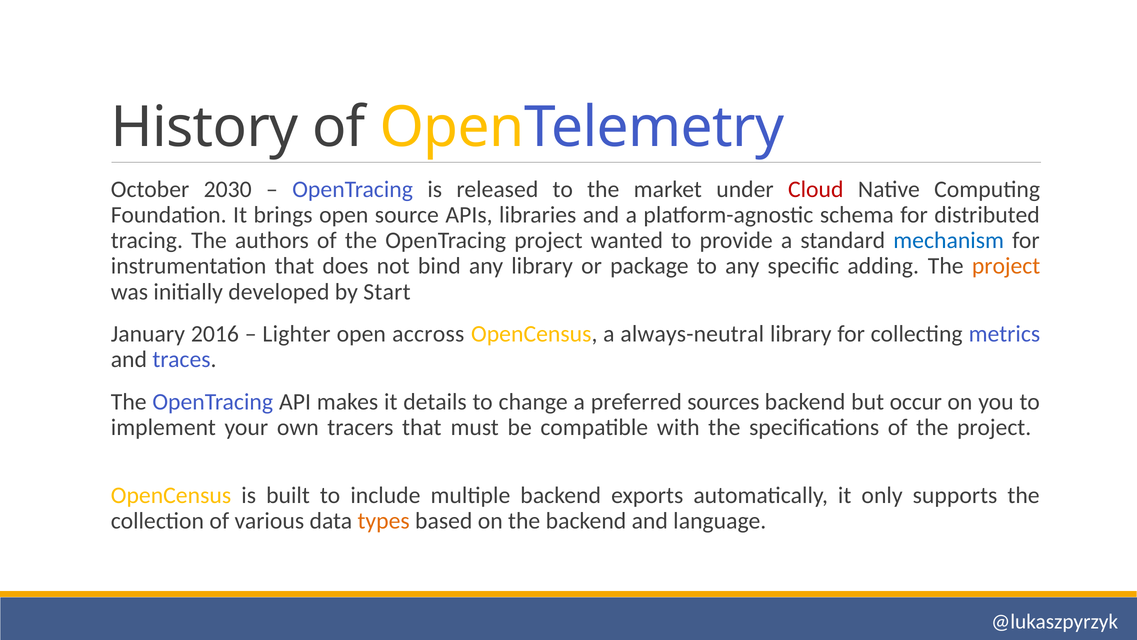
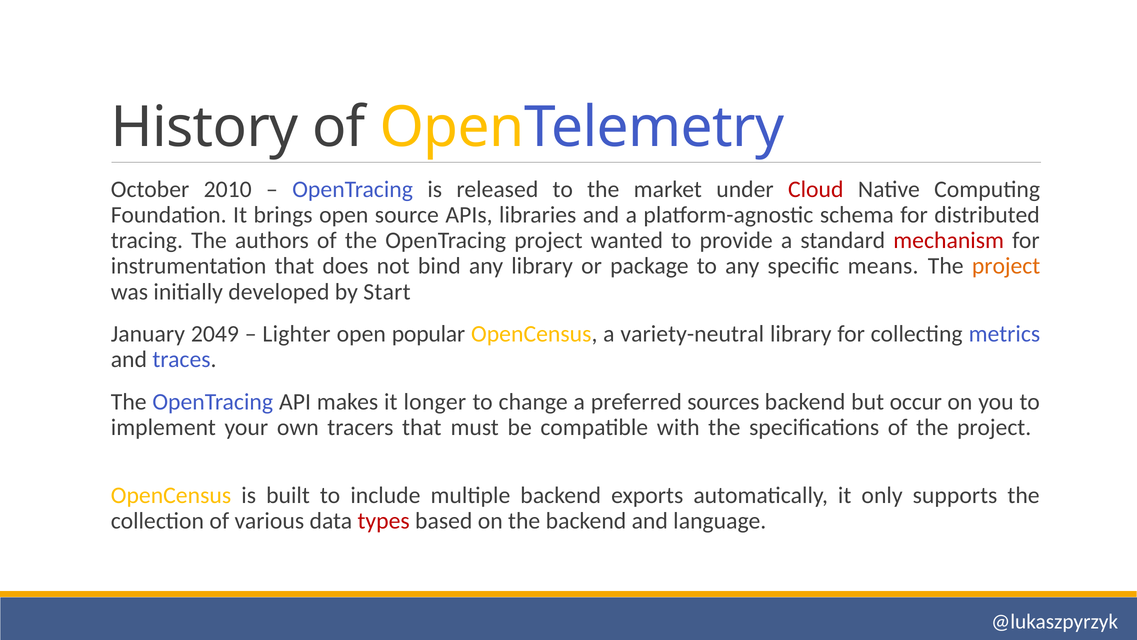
2030: 2030 -> 2010 (228, 189)
mechanism colour: blue -> red (949, 240)
adding: adding -> means (883, 266)
2016: 2016 -> 2049 (215, 334)
accross: accross -> popular (429, 334)
always-neutral: always-neutral -> variety-neutral (692, 334)
details: details -> longer (435, 402)
types colour: orange -> red (384, 521)
